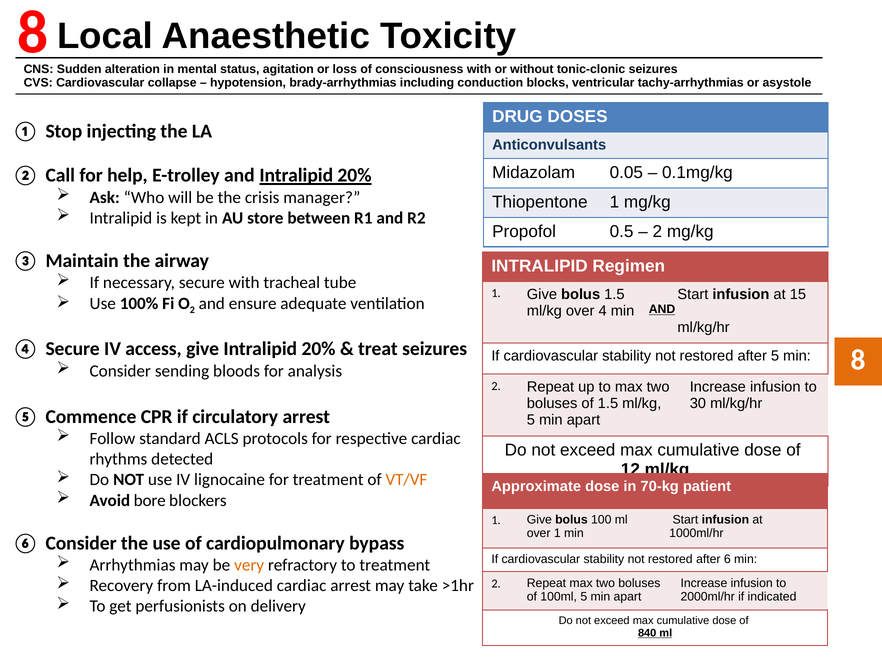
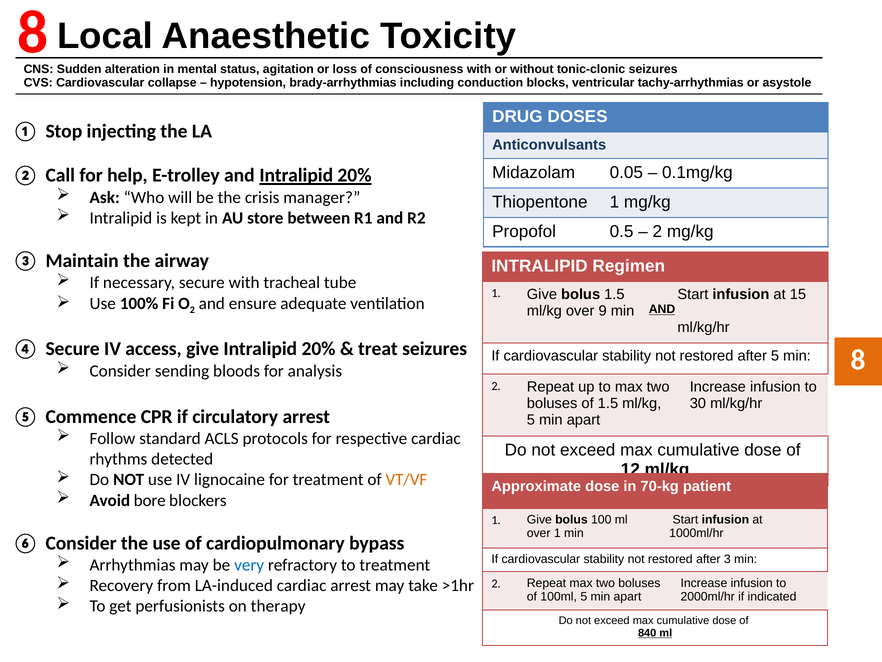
over 4: 4 -> 9 (603, 311)
after 6: 6 -> 3 (727, 559)
very colour: orange -> blue (249, 565)
delivery: delivery -> therapy (278, 606)
